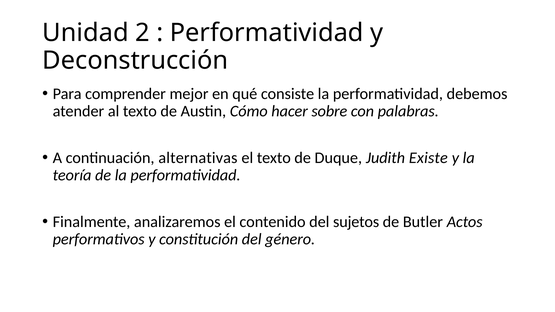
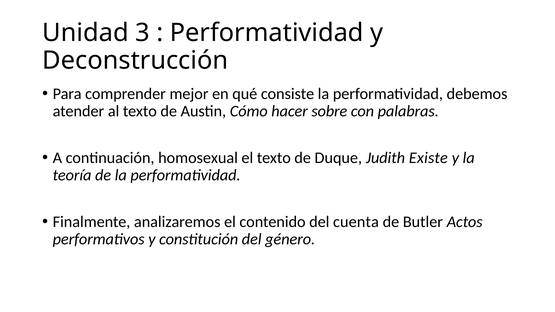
2: 2 -> 3 (143, 33)
alternativas: alternativas -> homosexual (198, 158)
sujetos: sujetos -> cuenta (356, 222)
